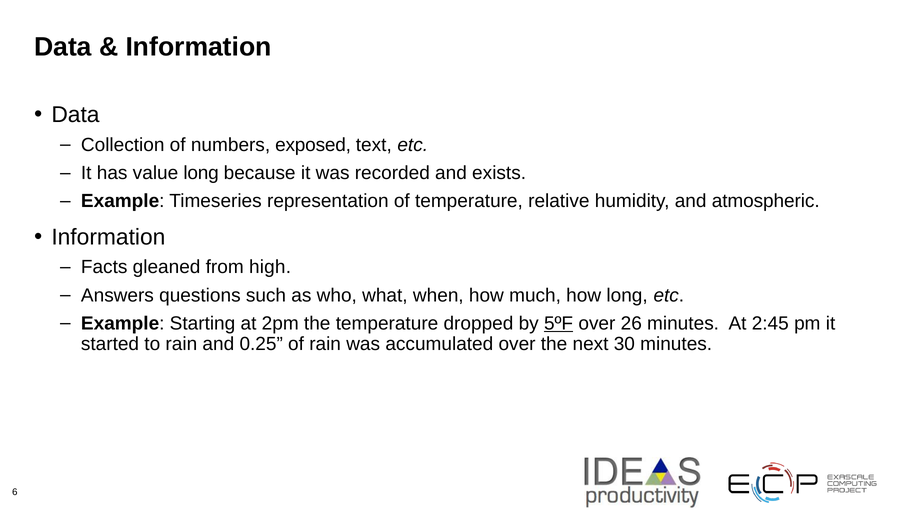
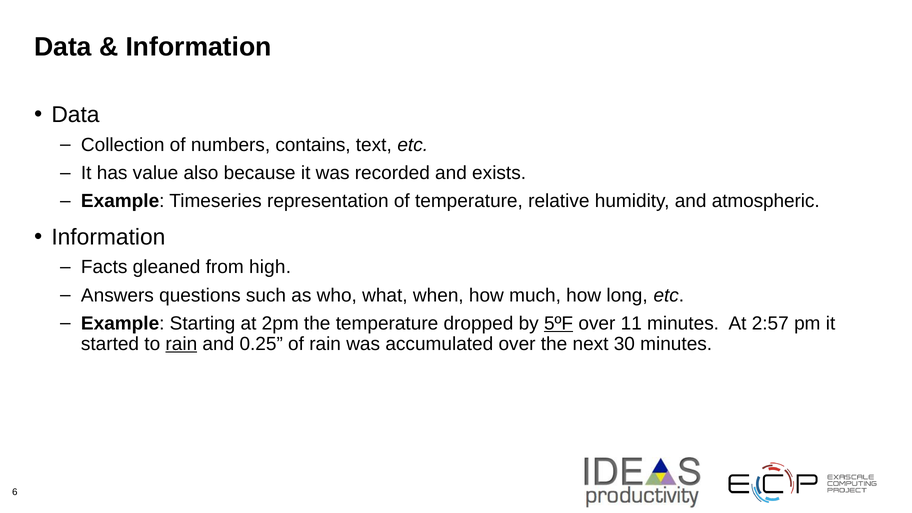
exposed: exposed -> contains (313, 145)
value long: long -> also (201, 173)
26: 26 -> 11 (631, 324)
2:45: 2:45 -> 2:57 (770, 324)
rain underline: none -> present (181, 344)
